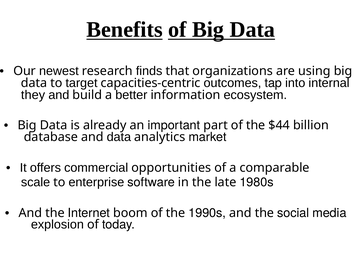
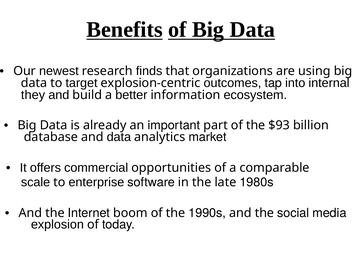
capacities-centric: capacities-centric -> explosion-centric (151, 83)
$44: $44 -> $93 (279, 125)
